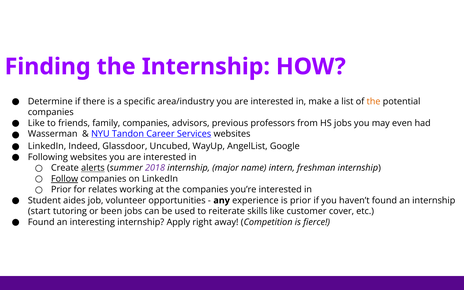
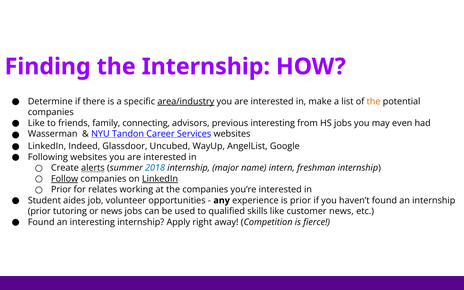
area/industry underline: none -> present (186, 101)
family companies: companies -> connecting (146, 123)
previous professors: professors -> interesting (273, 123)
2018 colour: purple -> blue (155, 168)
LinkedIn underline: none -> present (160, 179)
start: start -> prior (39, 211)
or been: been -> news (112, 211)
reiterate: reiterate -> qualified (227, 211)
customer cover: cover -> news (341, 211)
